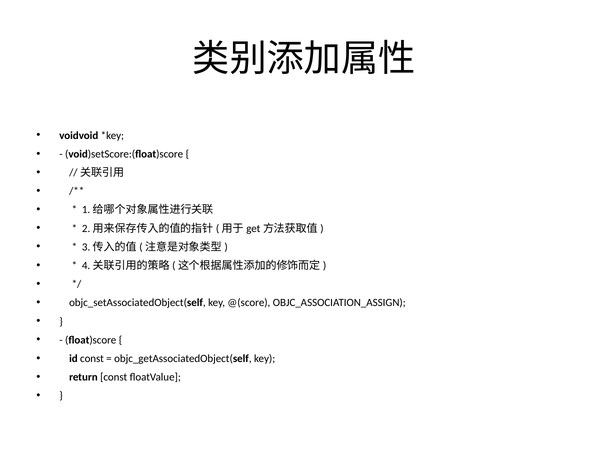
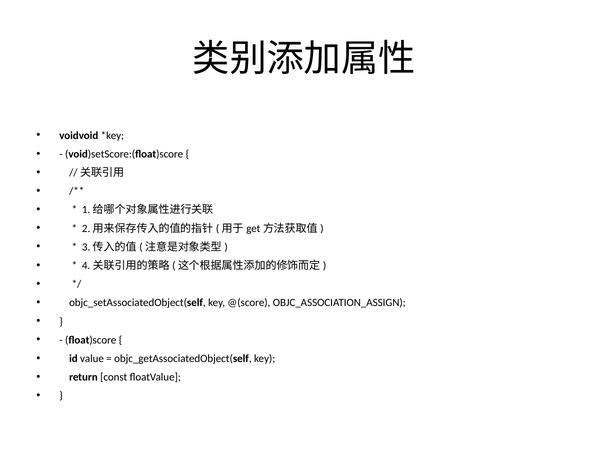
id const: const -> value (92, 359)
